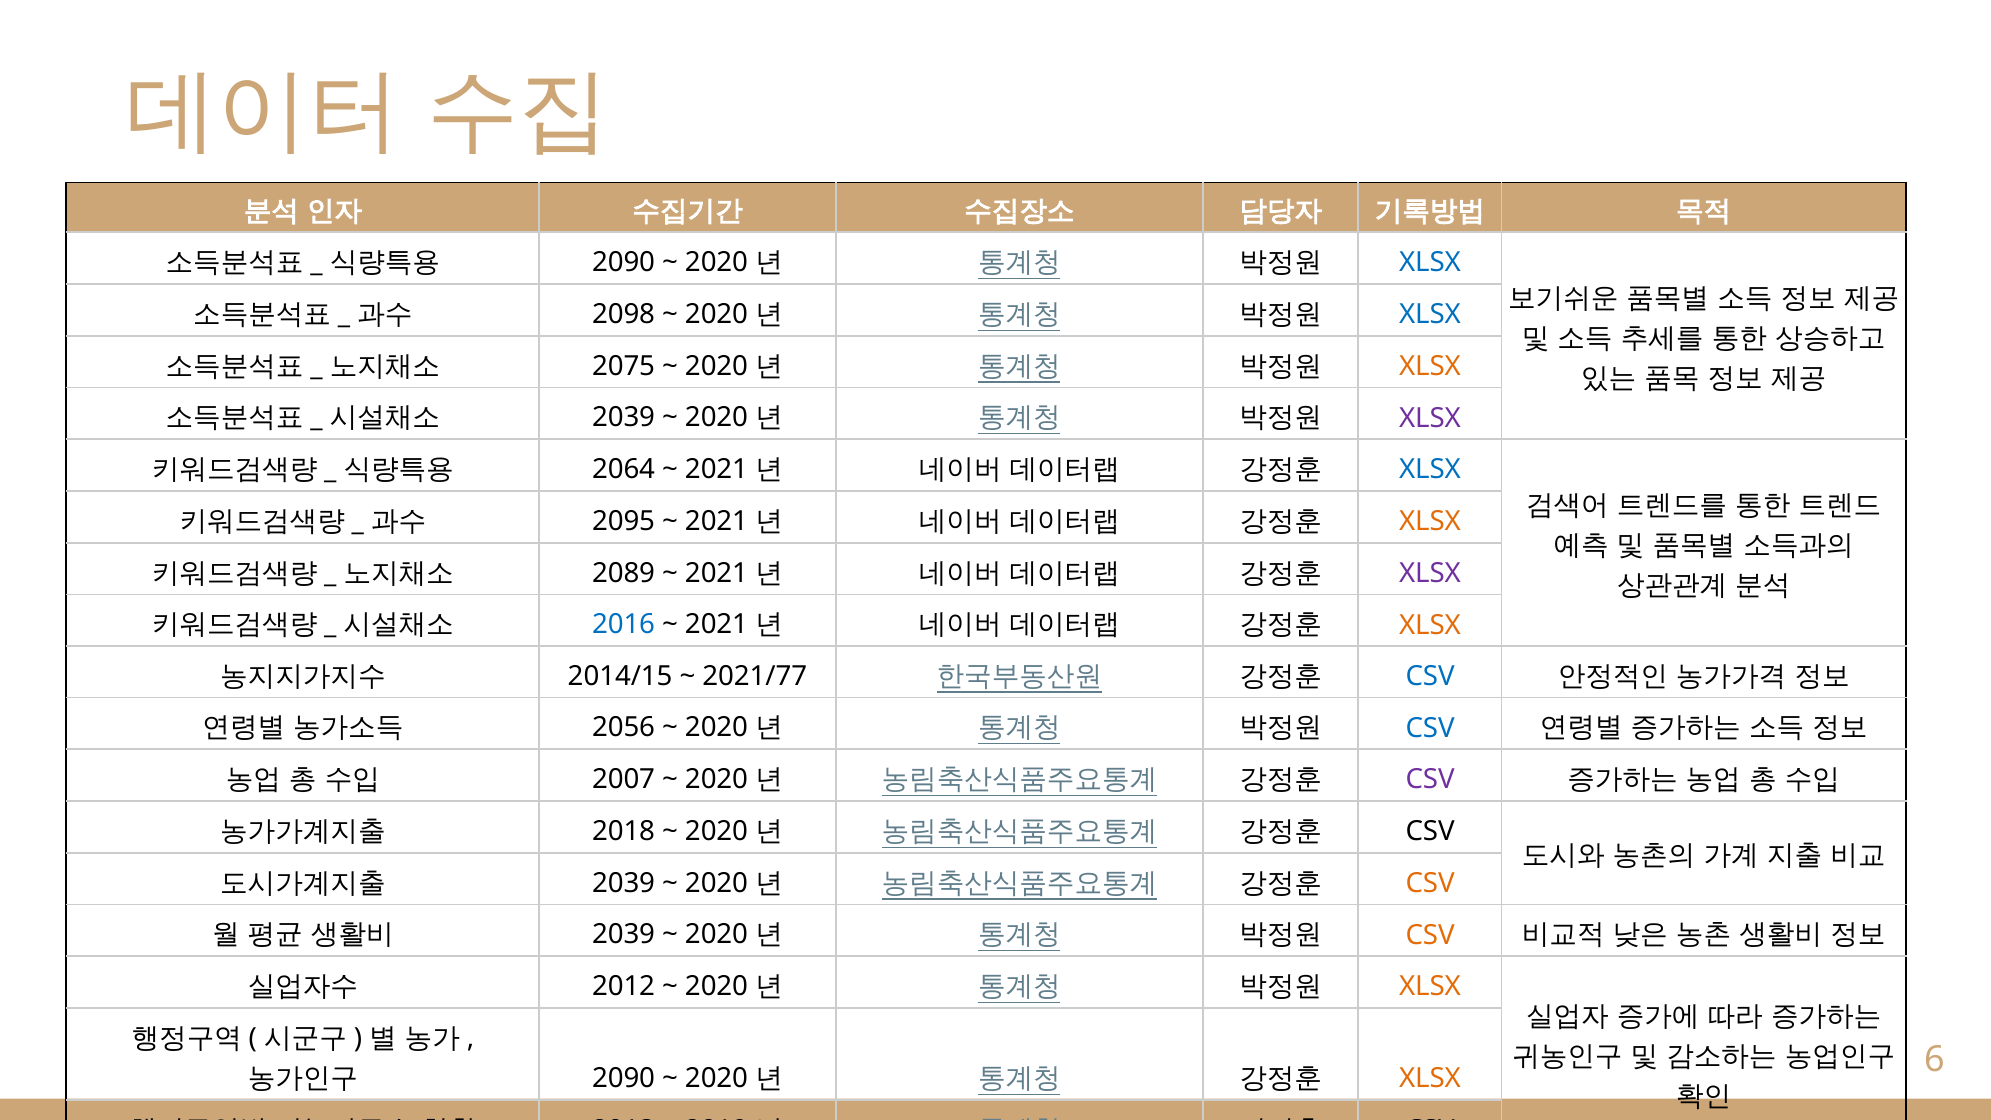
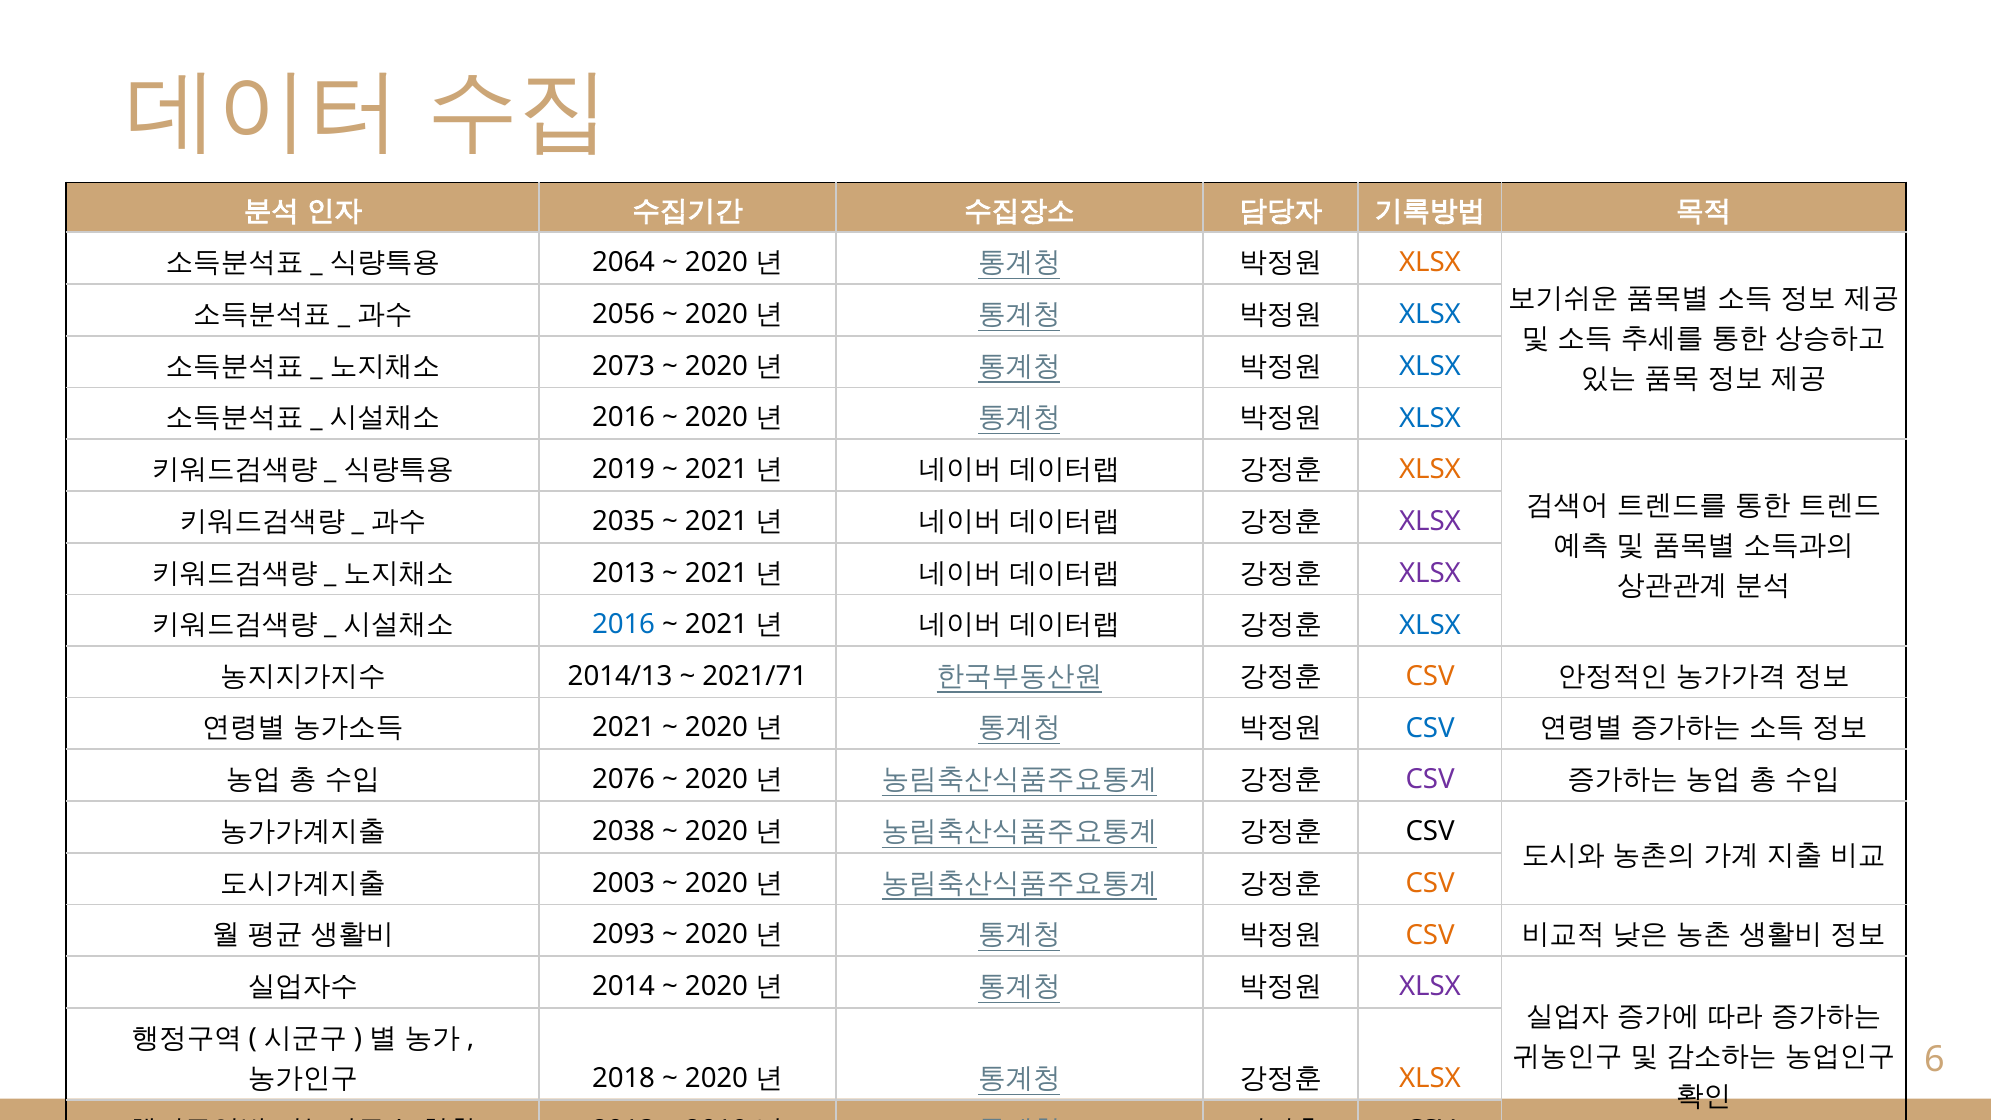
2090: 2090 -> 2064 (624, 262)
XLSX colour: blue -> orange (1430, 263)
2098: 2098 -> 2056 (624, 314)
2075: 2075 -> 2073 (624, 366)
XLSX colour: orange -> blue (1430, 366)
2039: 2039 -> 2016 (624, 418)
XLSX colour: purple -> blue (1430, 418)
2064: 2064 -> 2019 (624, 469)
XLSX colour: blue -> orange (1430, 470)
2095: 2095 -> 2035 (624, 521)
XLSX colour: orange -> purple (1430, 521)
2089: 2089 -> 2013 (624, 573)
XLSX colour: orange -> blue (1430, 625)
2014/15: 2014/15 -> 2014/13 (620, 676)
2021/77: 2021/77 -> 2021/71 (755, 676)
CSV colour: blue -> orange (1430, 676)
2056: 2056 -> 2021 (624, 728)
2007: 2007 -> 2076 (624, 779)
2018: 2018 -> 2038 (624, 831)
2039: 2039 -> 2003 (624, 883)
2039: 2039 -> 2093 (624, 935)
2012: 2012 -> 2014 (624, 986)
XLSX colour: orange -> purple (1430, 987)
2090: 2090 -> 2018 (624, 1078)
